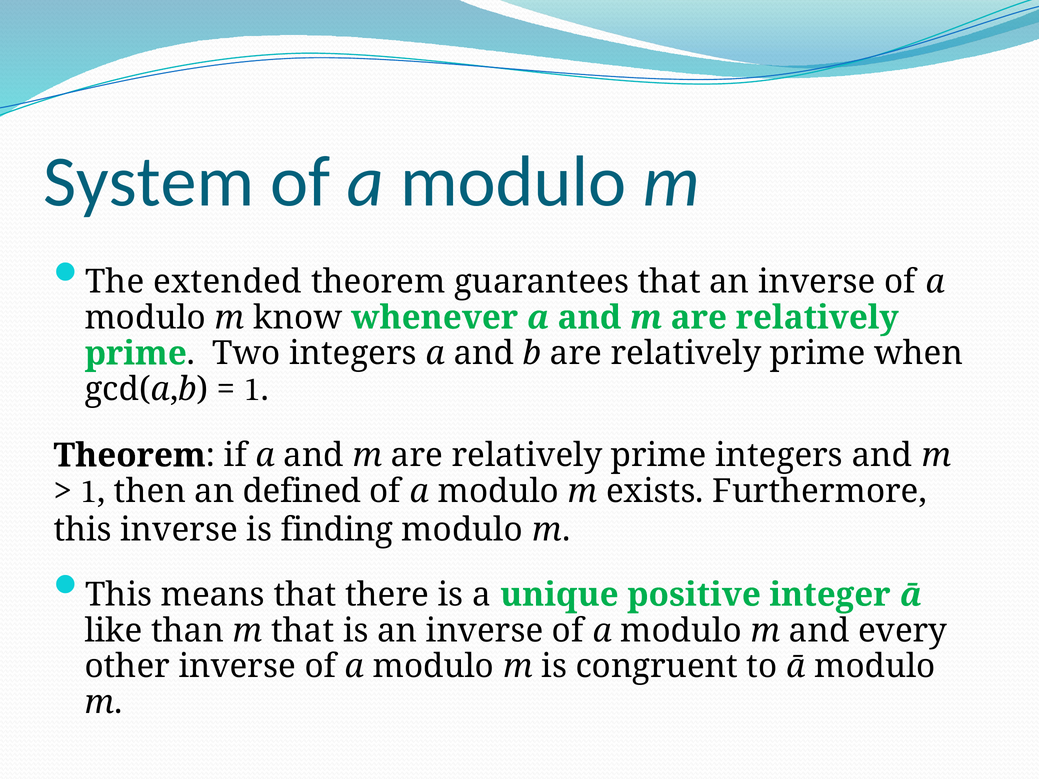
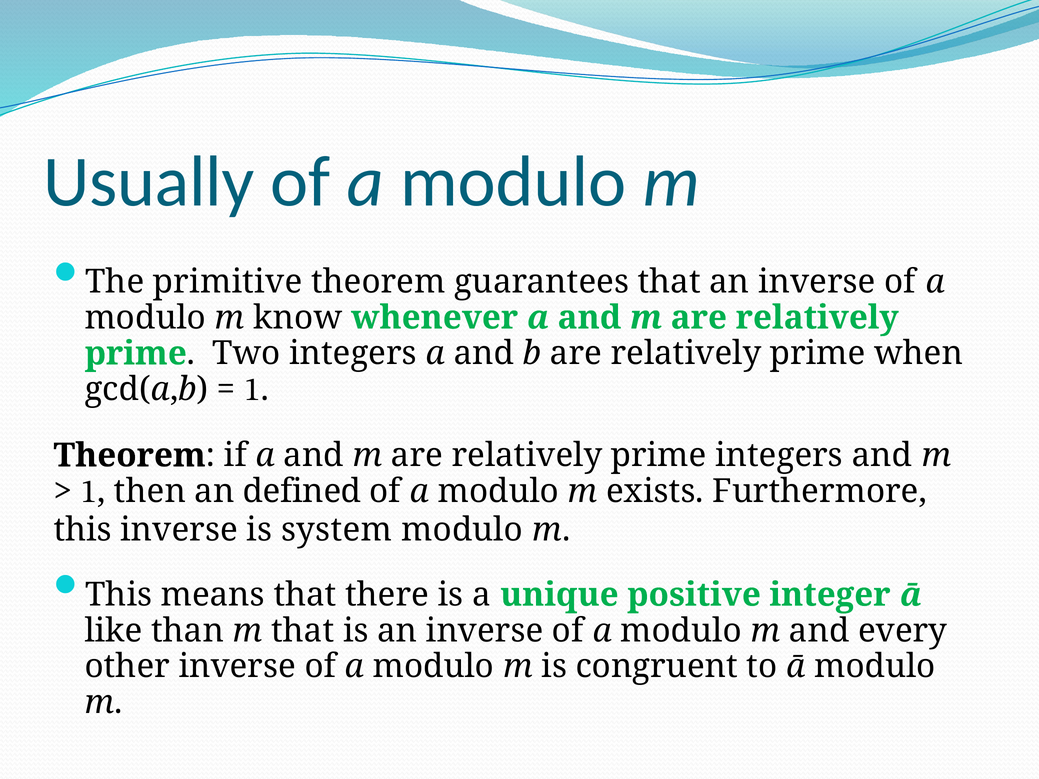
System: System -> Usually (149, 182)
extended: extended -> primitive (228, 282)
finding: finding -> system (337, 530)
